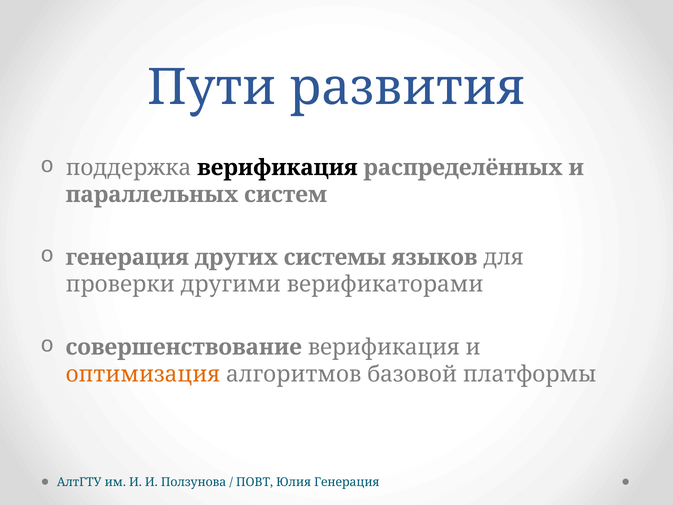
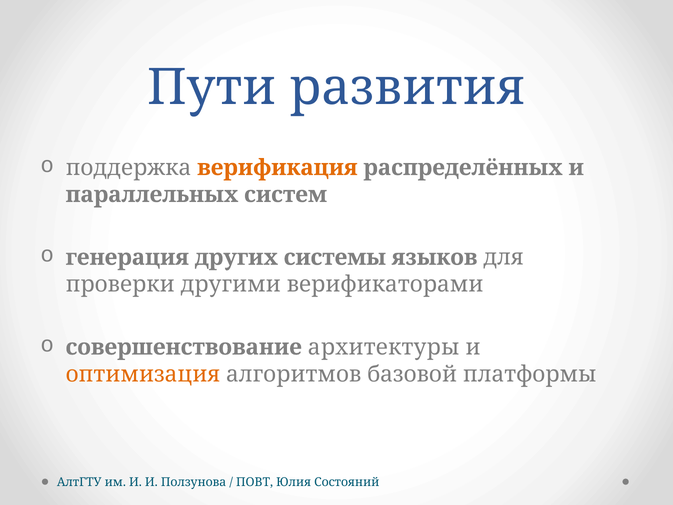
верификация colour: black -> orange (277, 168)
совершенствование верификация: верификация -> архитектуры (384, 347)
Юлия Генерация: Генерация -> Состояний (347, 482)
